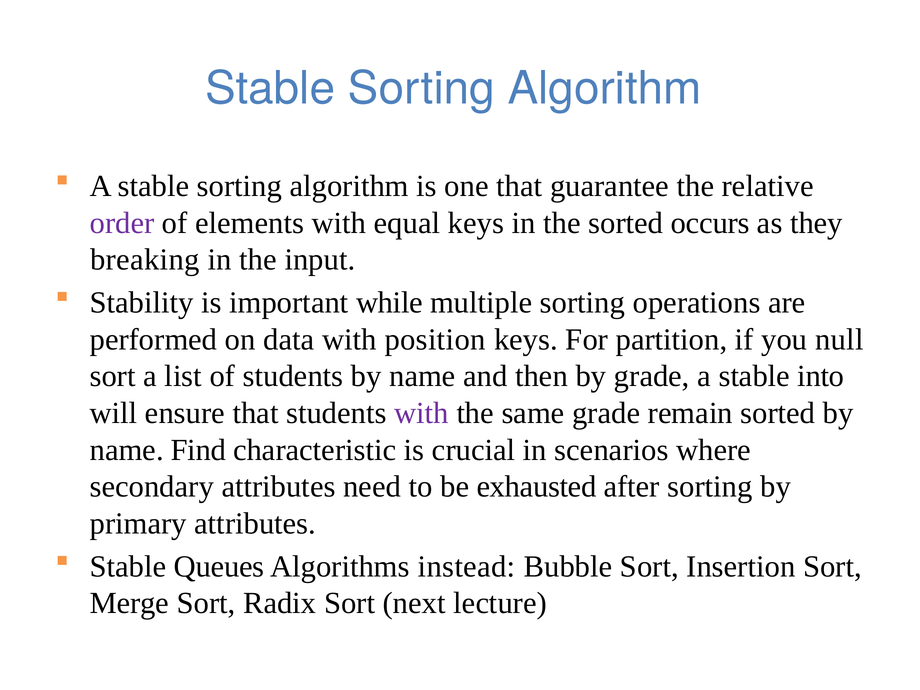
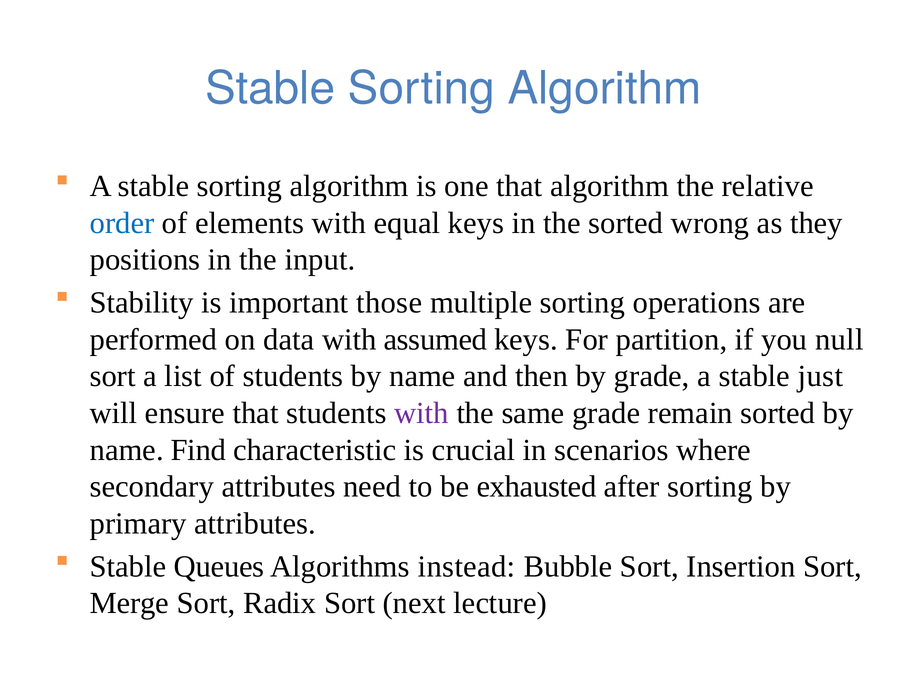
that guarantee: guarantee -> algorithm (610, 186)
order colour: purple -> blue (122, 223)
occurs: occurs -> wrong (710, 223)
breaking: breaking -> positions (145, 260)
while: while -> those (389, 303)
position: position -> assumed (435, 339)
into: into -> just (820, 376)
